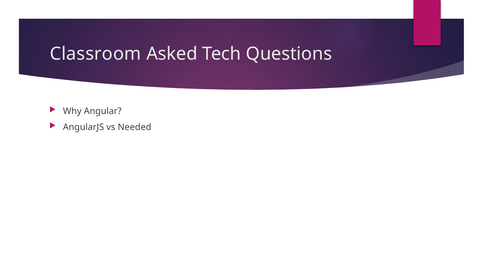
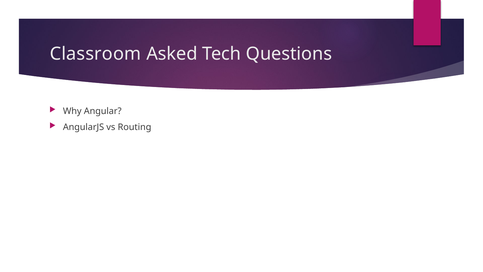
Needed: Needed -> Routing (135, 127)
